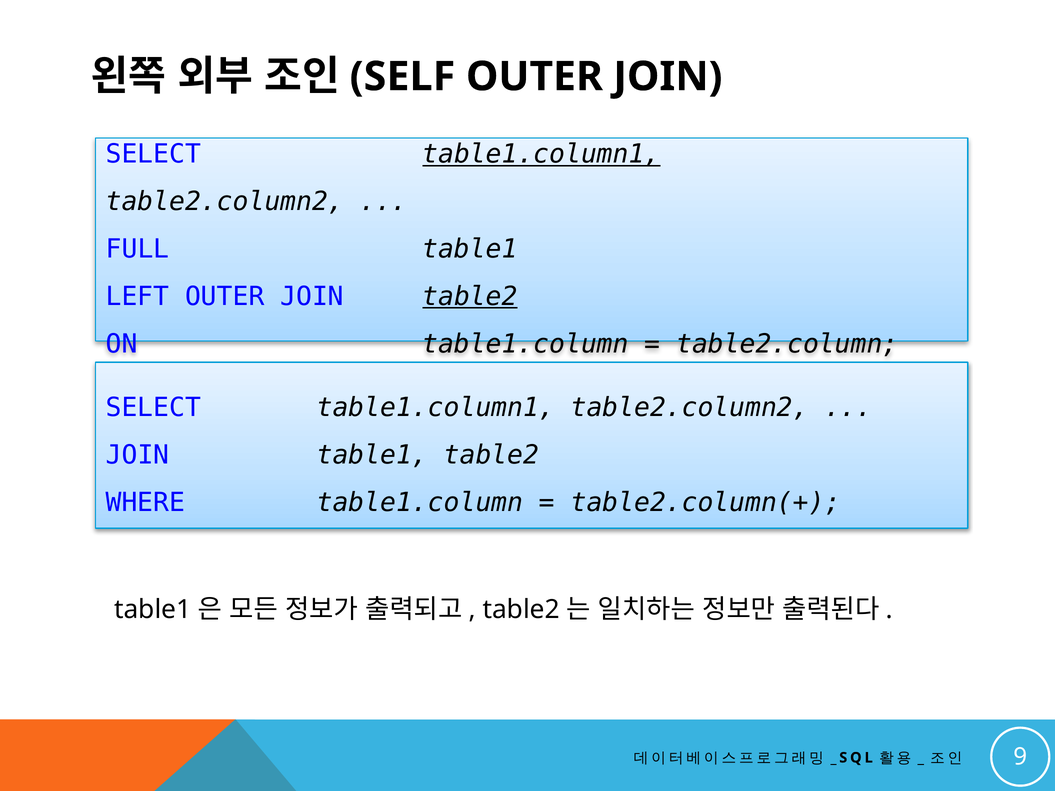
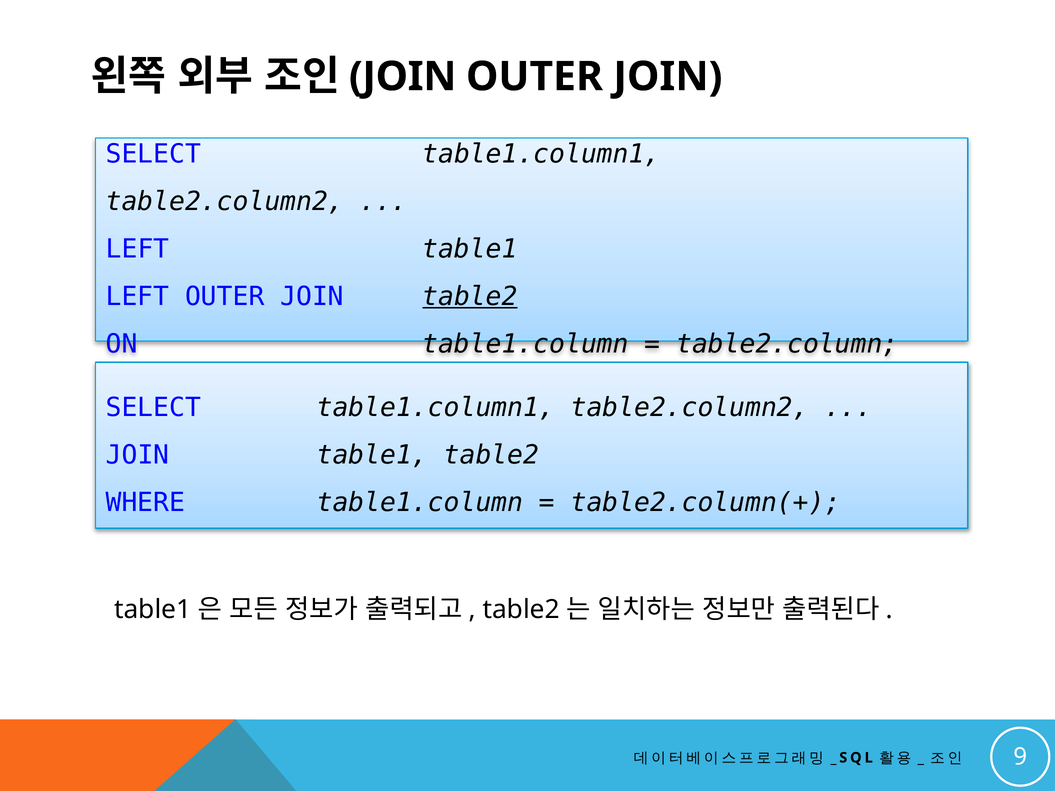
SELF: SELF -> JOIN (403, 77)
table1.column1 underline: present -> none (541, 154)
FULL: FULL -> LEFT (138, 249)
